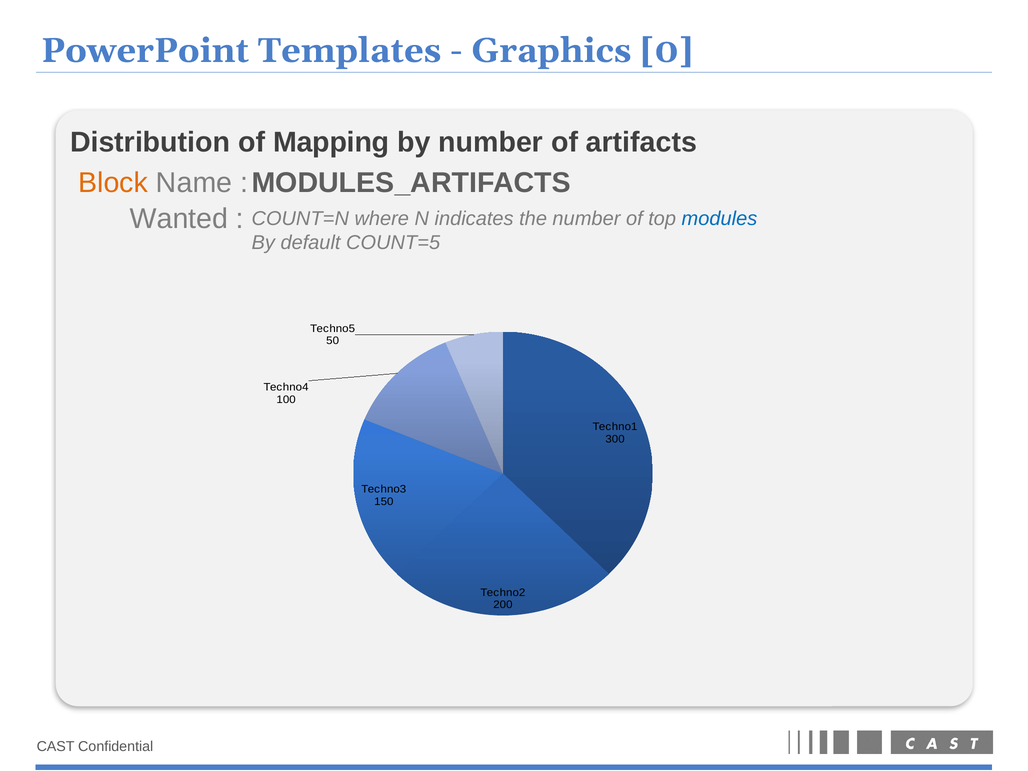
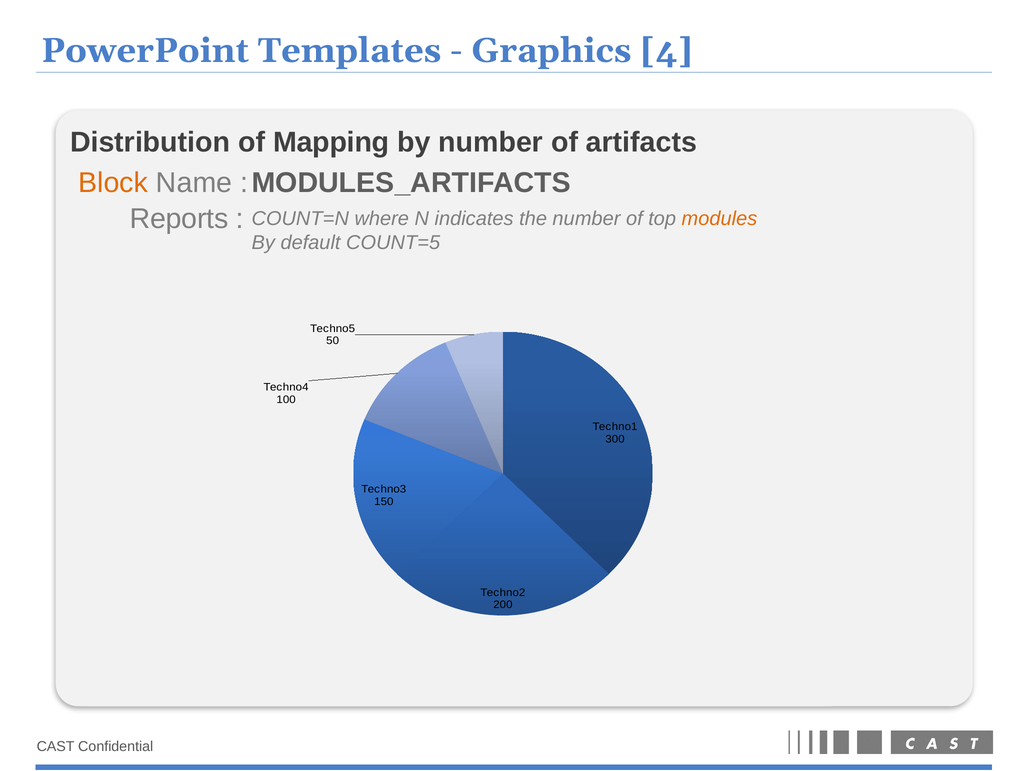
0: 0 -> 4 (666, 51)
Wanted: Wanted -> Reports (179, 219)
modules colour: blue -> orange (719, 219)
